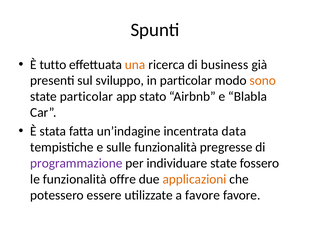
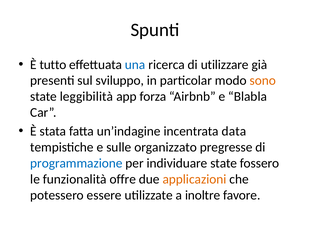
una colour: orange -> blue (135, 65)
business: business -> utilizzare (225, 65)
state particolar: particolar -> leggibilità (86, 97)
stato: stato -> forza (153, 97)
sulle funzionalità: funzionalità -> organizzato (166, 148)
programmazione colour: purple -> blue (76, 164)
a favore: favore -> inoltre (203, 196)
